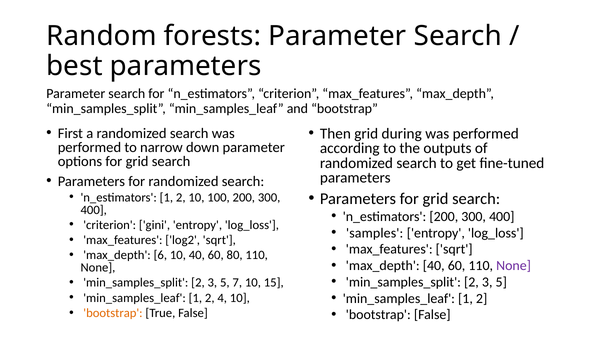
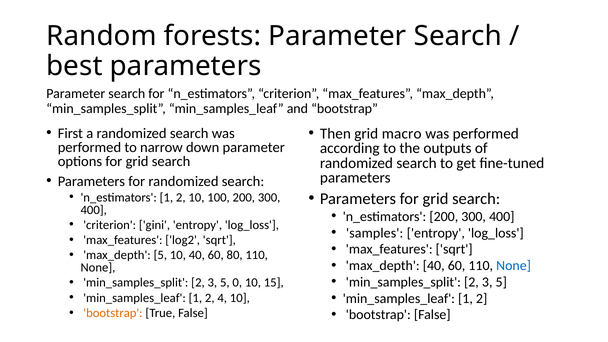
during: during -> macro (402, 134)
max_depth 6: 6 -> 5 (160, 255)
None colour: purple -> blue (514, 266)
7: 7 -> 0 (237, 283)
